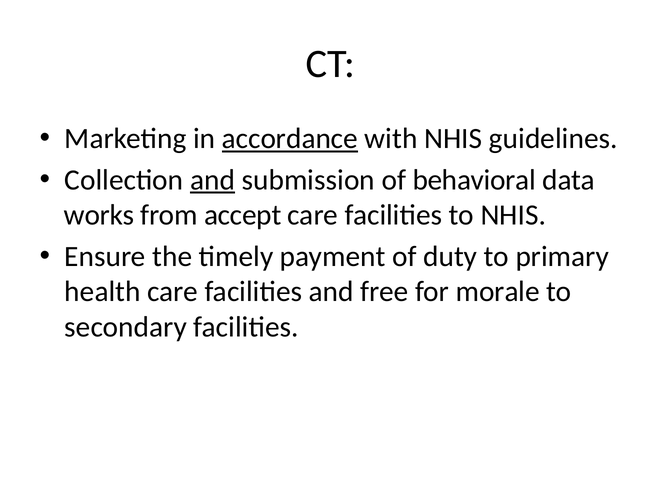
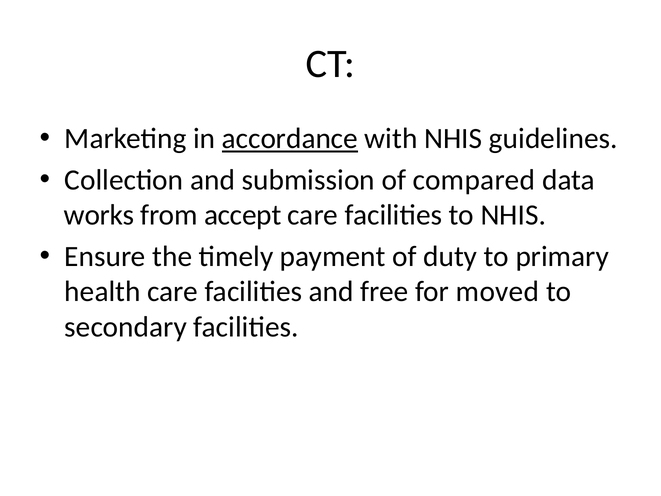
and underline: present -> none (212, 180)
behavioral: behavioral -> compared (474, 180)
morale: morale -> moved (498, 291)
